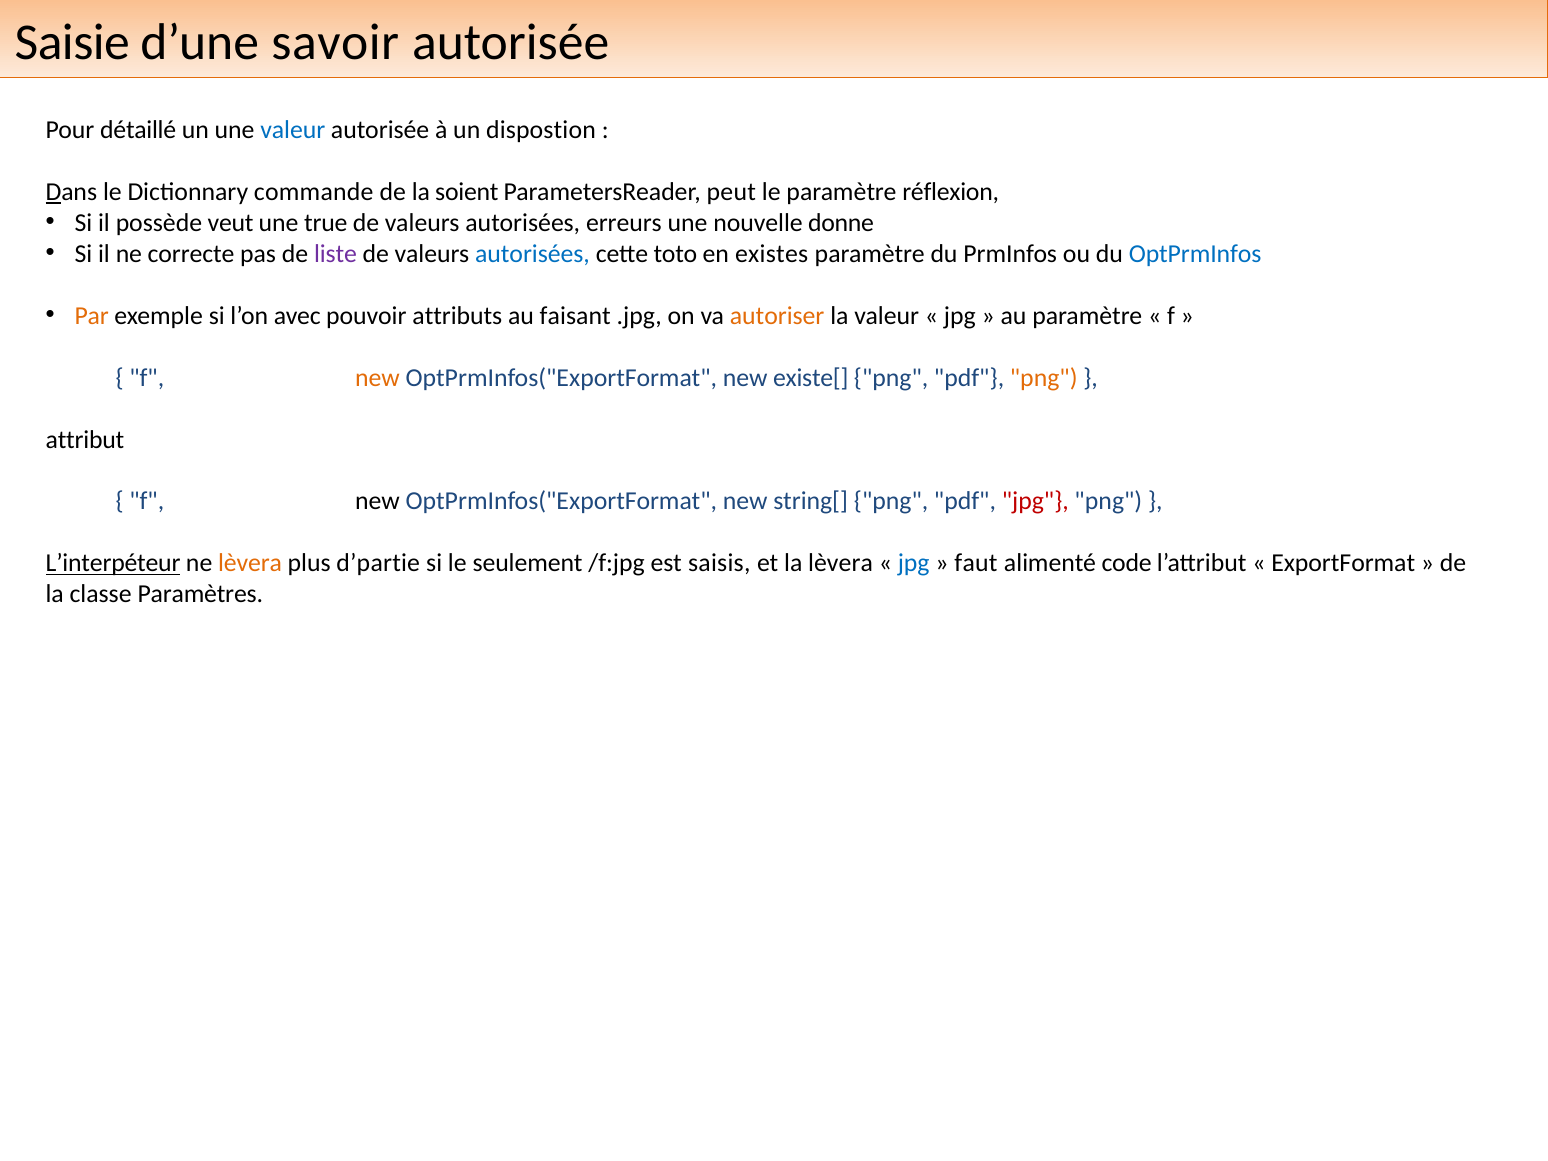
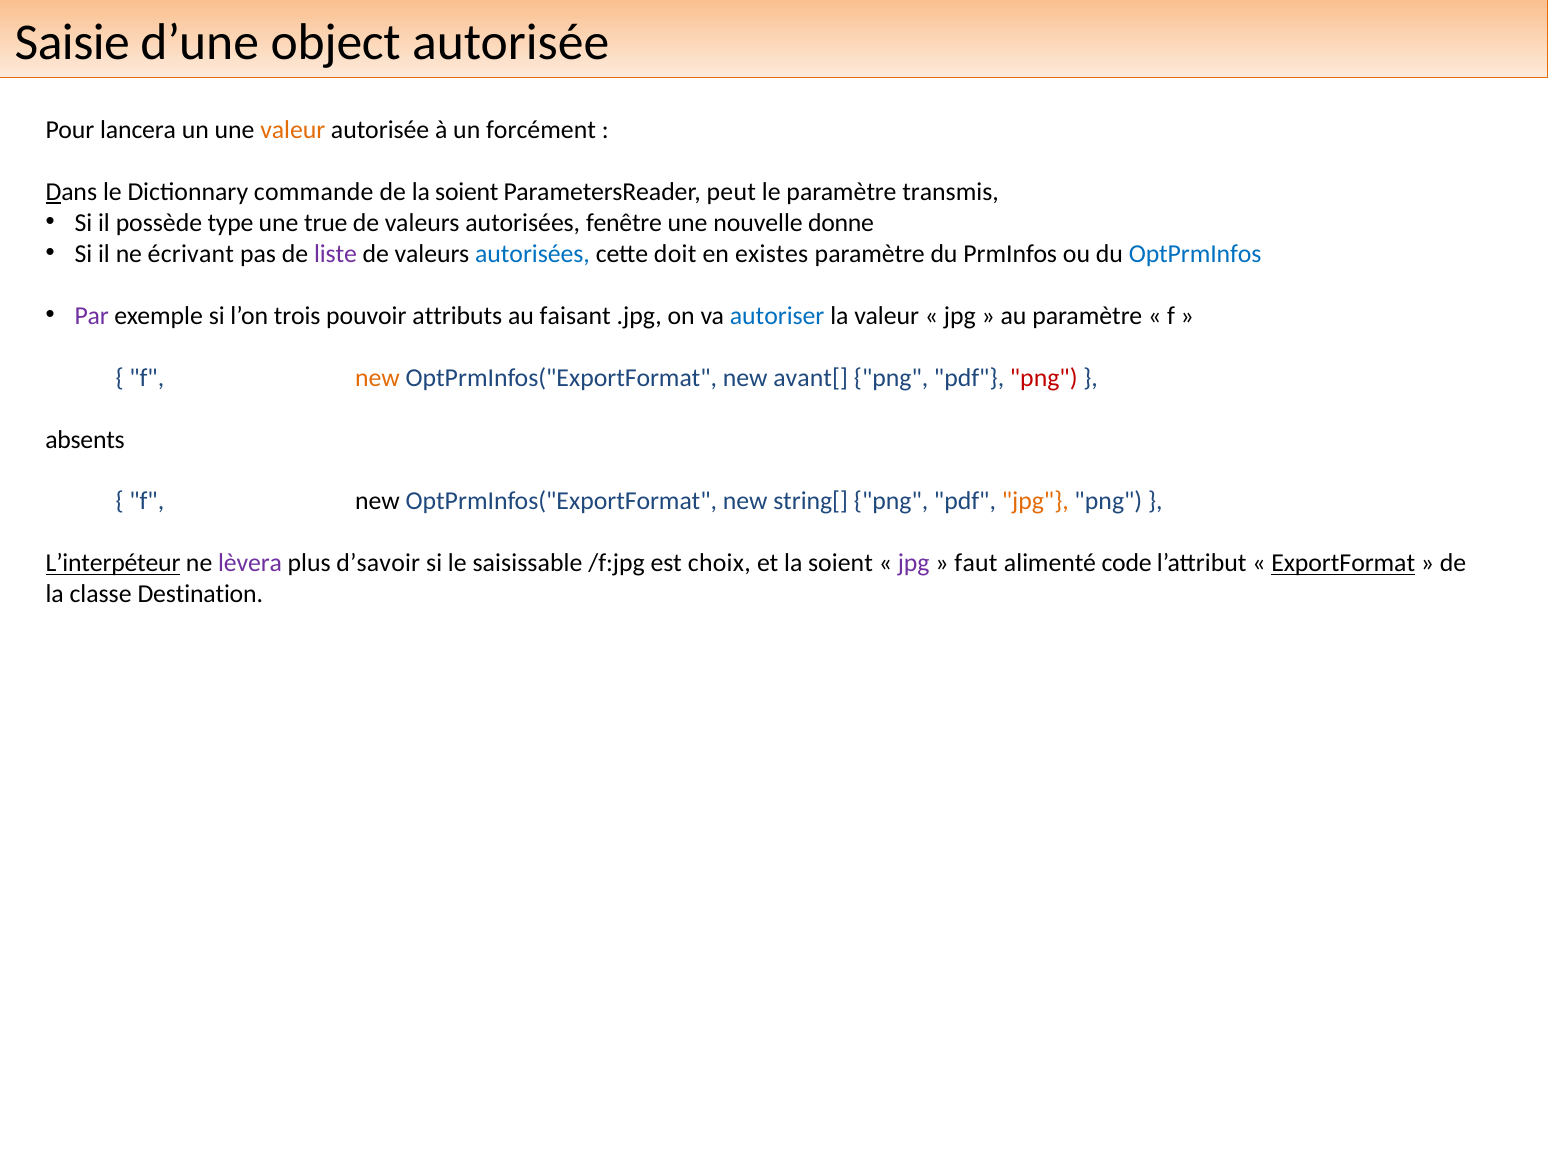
savoir: savoir -> object (336, 42)
détaillé: détaillé -> lancera (138, 130)
valeur colour: blue -> orange (293, 130)
dispostion: dispostion -> forcément (541, 130)
réflexion: réflexion -> transmis (951, 192)
veut: veut -> type (231, 223)
erreurs: erreurs -> fenêtre (624, 223)
correcte: correcte -> écrivant (191, 254)
toto: toto -> doit (675, 254)
Par colour: orange -> purple (92, 316)
avec: avec -> trois (297, 316)
autoriser colour: orange -> blue (777, 316)
existe[: existe[ -> avant[ (811, 378)
png colour: orange -> red (1044, 378)
attribut: attribut -> absents (85, 439)
jpg colour: red -> orange (1035, 501)
lèvera colour: orange -> purple (250, 563)
d’partie: d’partie -> d’savoir (378, 563)
seulement: seulement -> saisissable (527, 563)
saisis: saisis -> choix (719, 563)
et la lèvera: lèvera -> soient (841, 563)
jpg colour: blue -> purple (914, 563)
ExportFormat underline: none -> present (1343, 563)
Paramètres: Paramètres -> Destination (200, 594)
